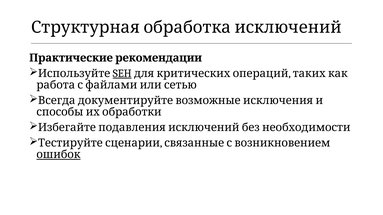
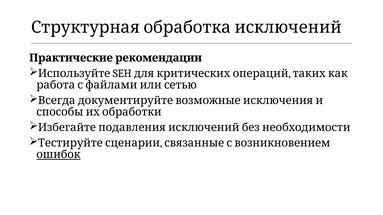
SEH underline: present -> none (122, 74)
